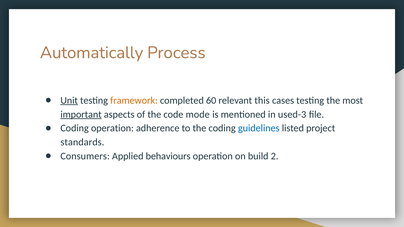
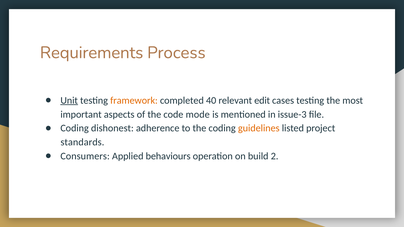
Automatically: Automatically -> Requirements (92, 53)
60: 60 -> 40 (211, 101)
this: this -> edit (262, 101)
important underline: present -> none (81, 115)
used-3: used-3 -> issue-3 (292, 115)
Coding operation: operation -> dishonest (112, 128)
guidelines colour: blue -> orange (259, 128)
